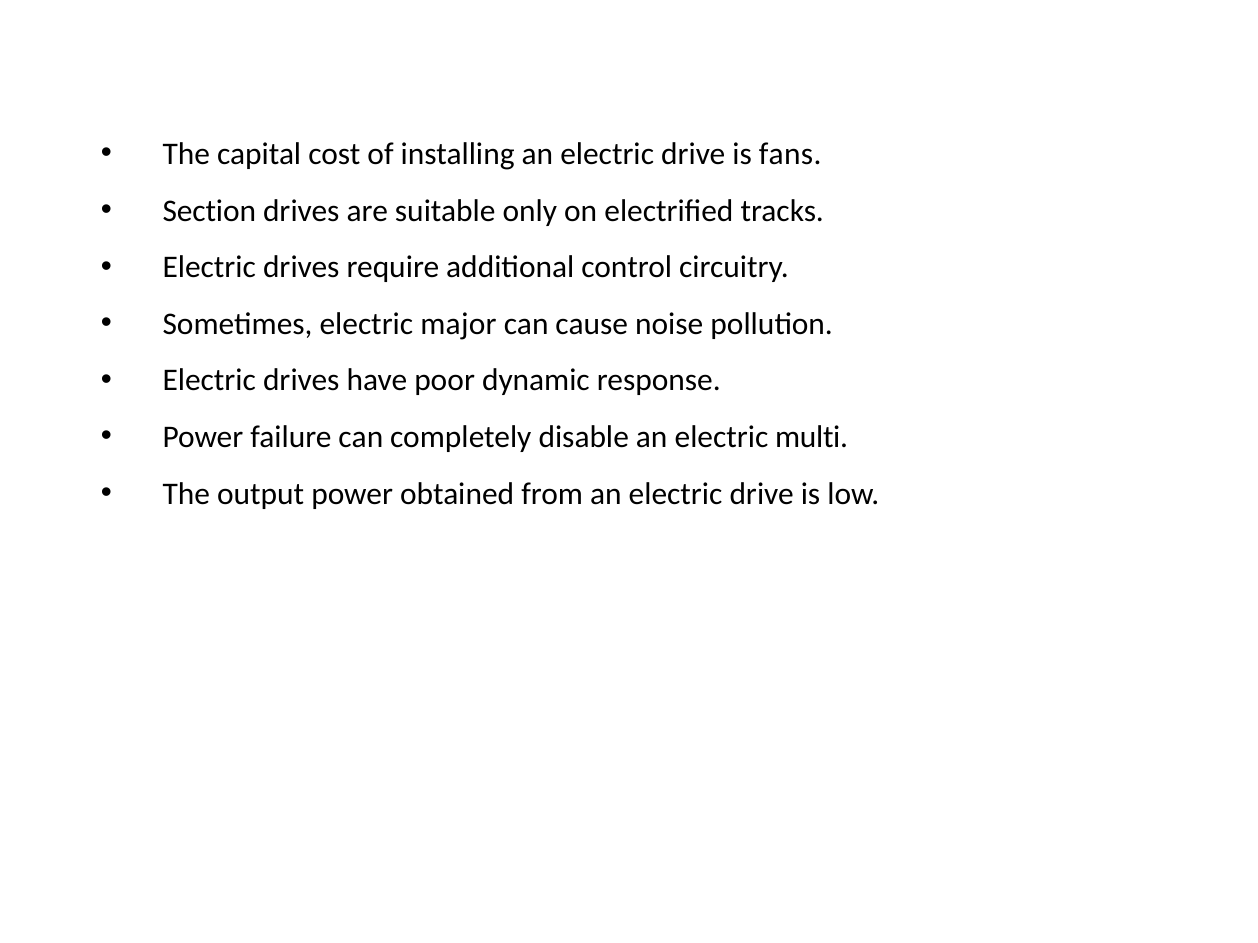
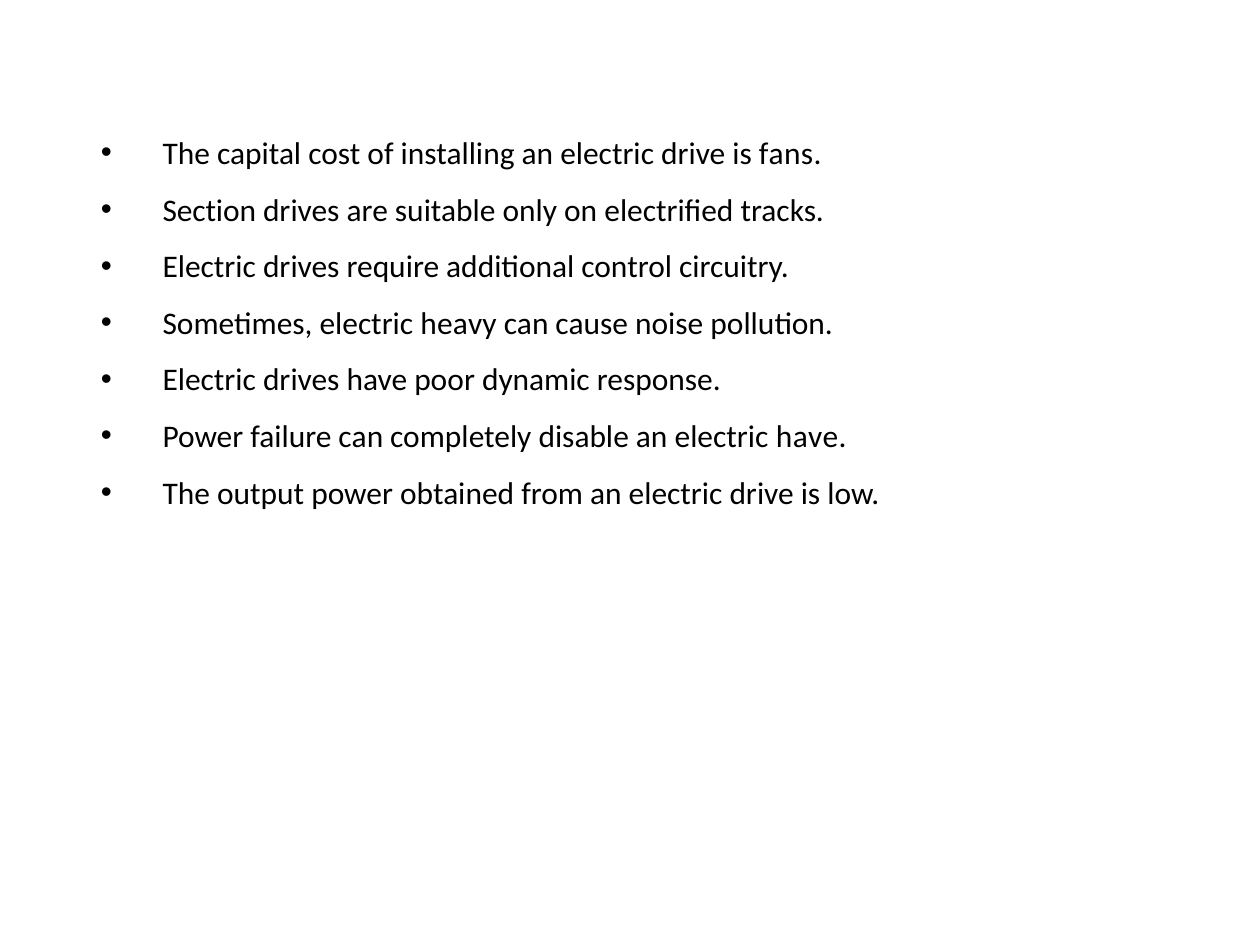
major: major -> heavy (459, 324)
electric multi: multi -> have (811, 437)
